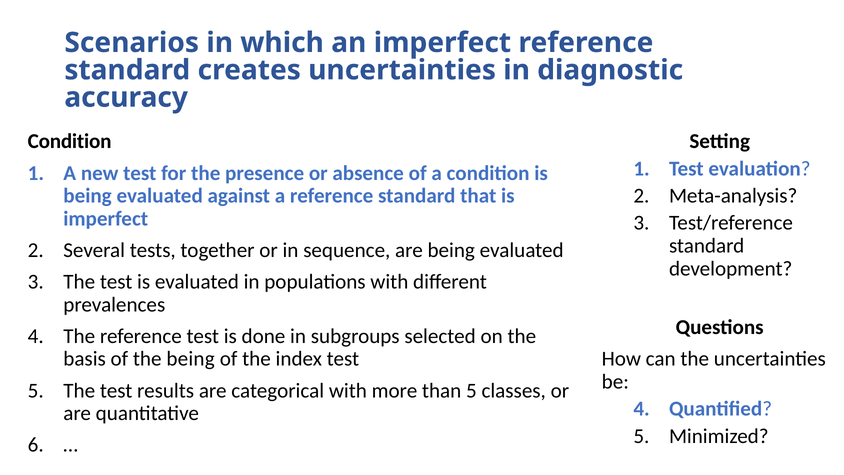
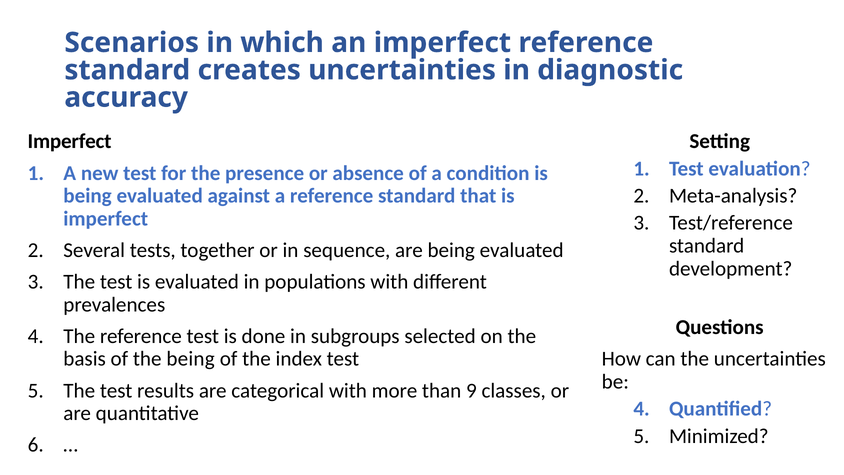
Condition: Condition -> Imperfect (70, 141)
than 5: 5 -> 9 (471, 390)
